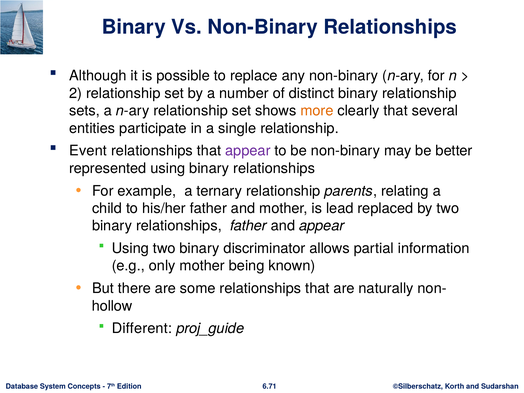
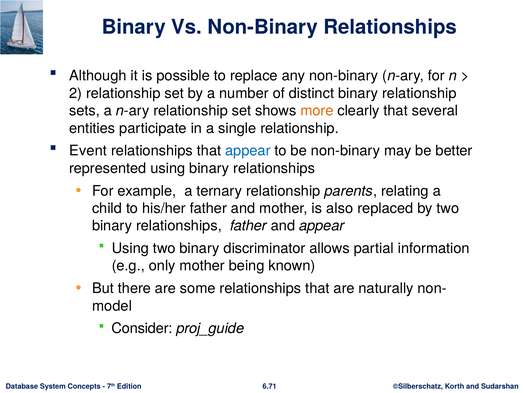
appear colour: purple -> blue (248, 151)
lead: lead -> also (340, 208)
hollow: hollow -> model (112, 306)
Different: Different -> Consider (142, 328)
